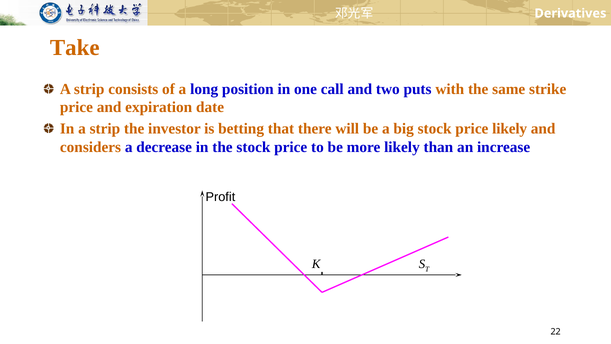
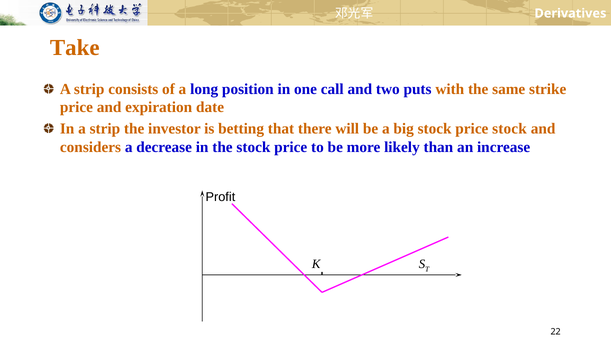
price likely: likely -> stock (510, 129)
